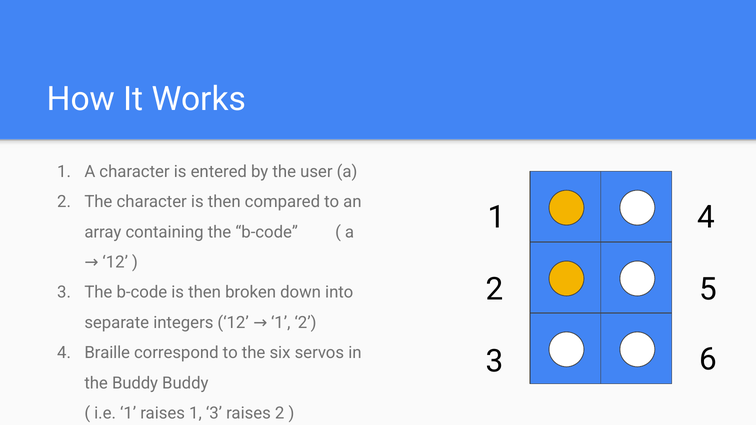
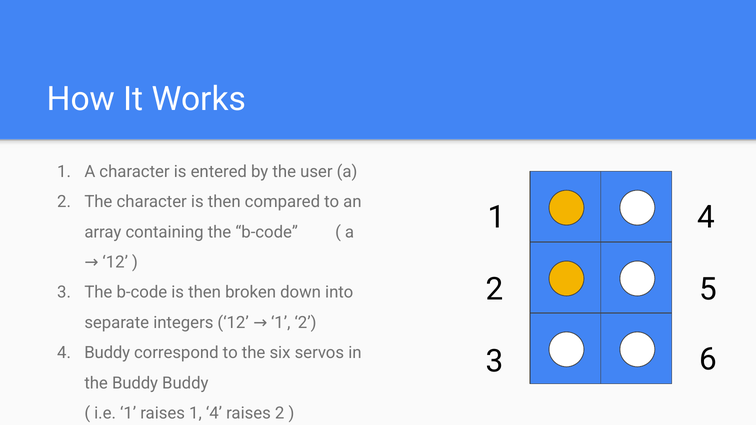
4 Braille: Braille -> Buddy (107, 353)
1 3: 3 -> 4 (214, 413)
